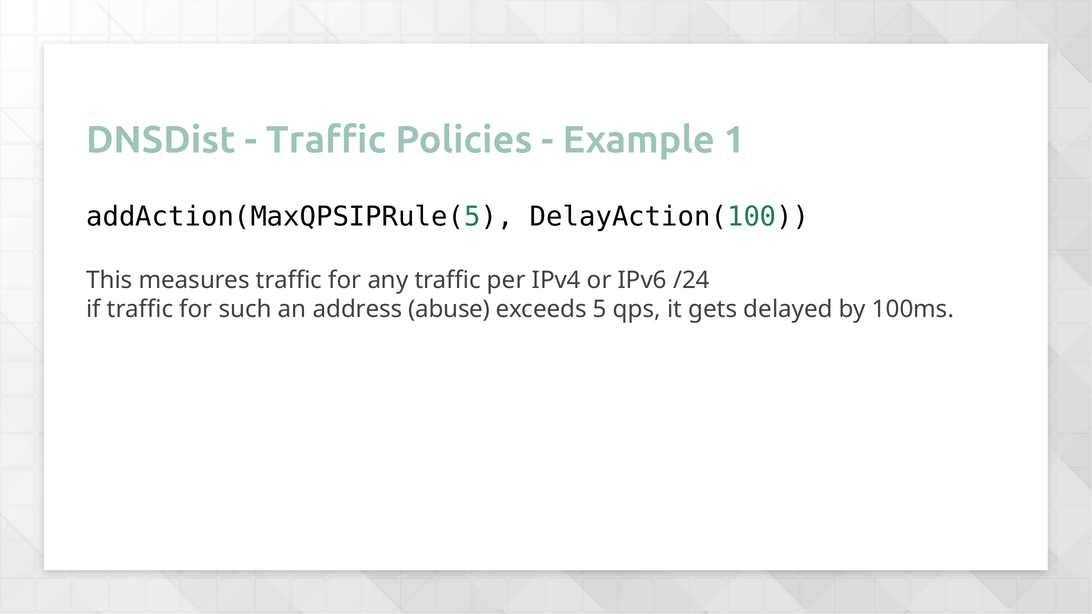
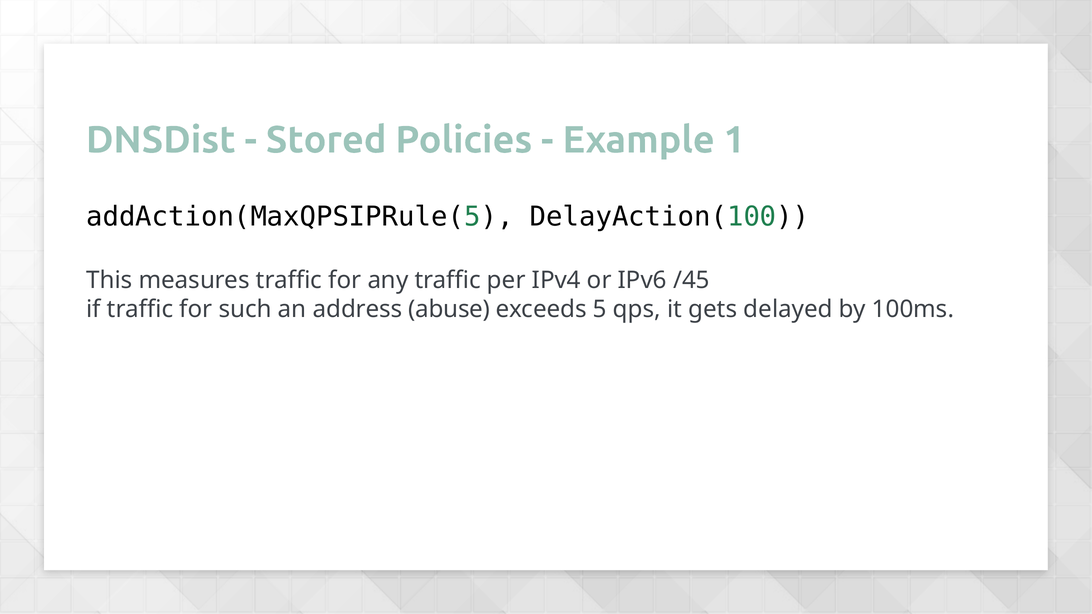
Traffic: Traffic -> Stored (326, 140)
/24: /24 -> /45 (691, 280)
